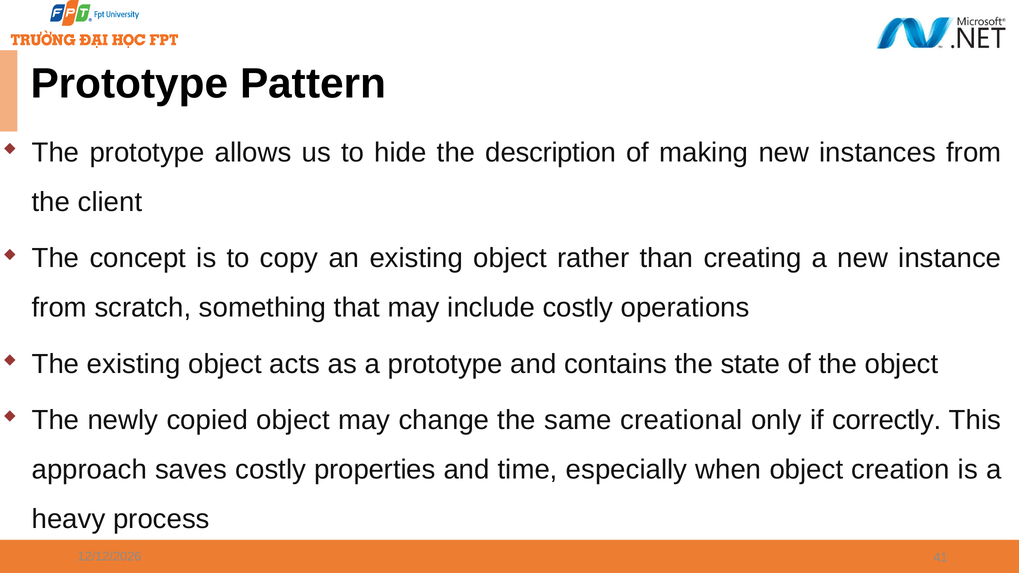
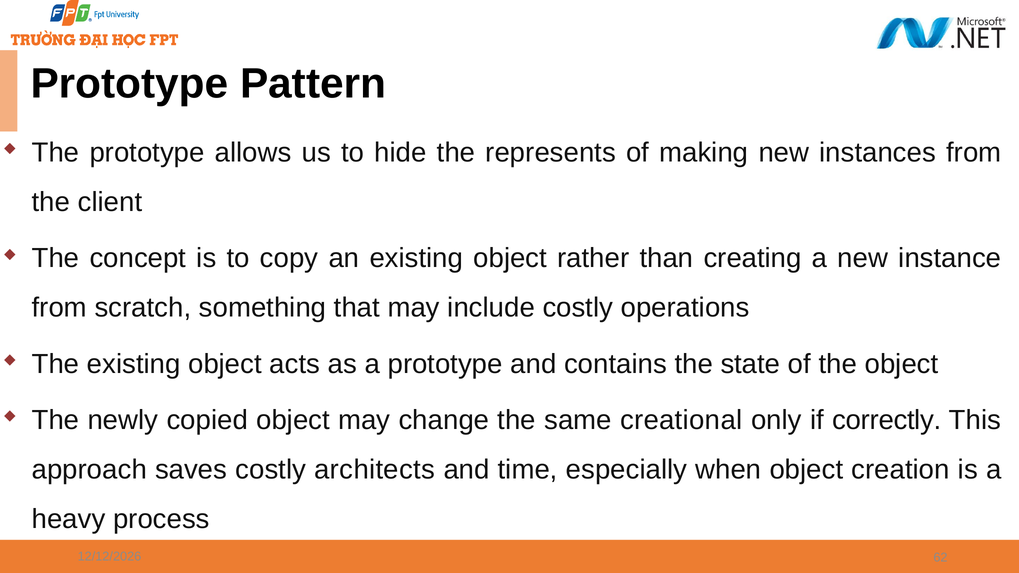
description: description -> represents (551, 153)
properties: properties -> architects (375, 470)
41: 41 -> 62 (941, 558)
